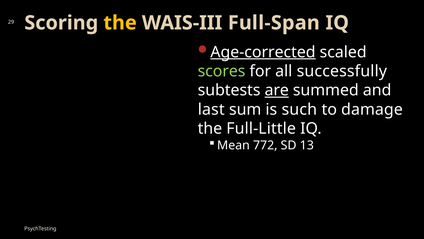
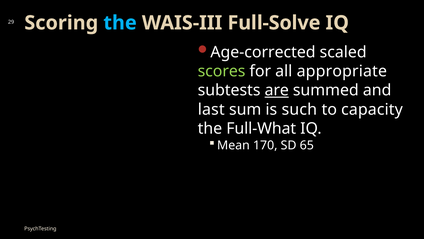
the colour: yellow -> light blue (120, 23)
Full-Span: Full-Span -> Full-Solve (274, 23)
Age-corrected underline: present -> none (263, 52)
successfully: successfully -> appropriate (342, 71)
damage: damage -> capacity (372, 109)
Full-Little: Full-Little -> Full-What (261, 128)
772: 772 -> 170 (265, 145)
13: 13 -> 65 (307, 145)
